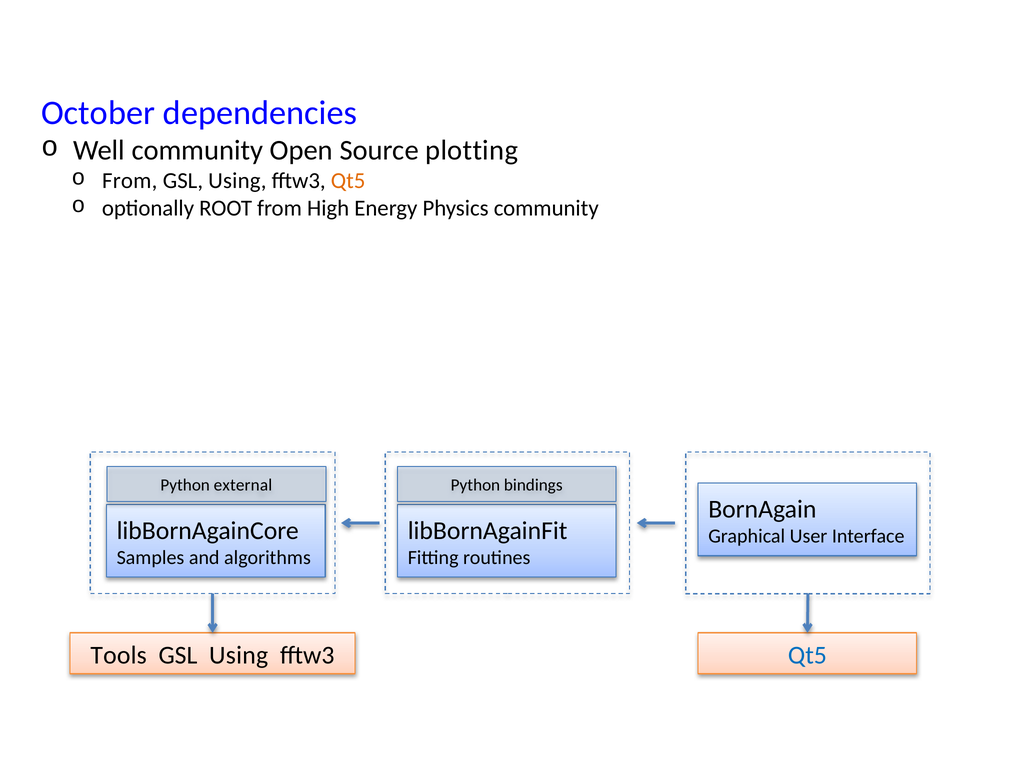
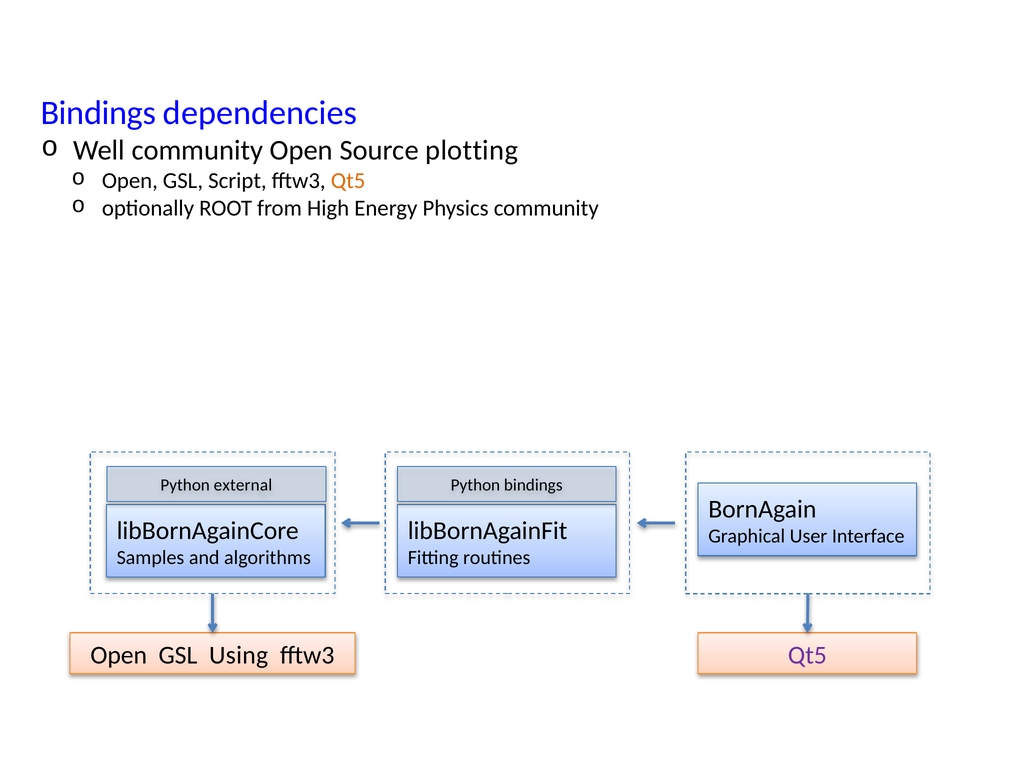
October: October -> Bindings (98, 113)
From: From -> Open (130, 180)
Using: Using -> Script (237, 180)
Tools: Tools -> Open (119, 655)
Qt5 colour: blue -> purple (807, 655)
